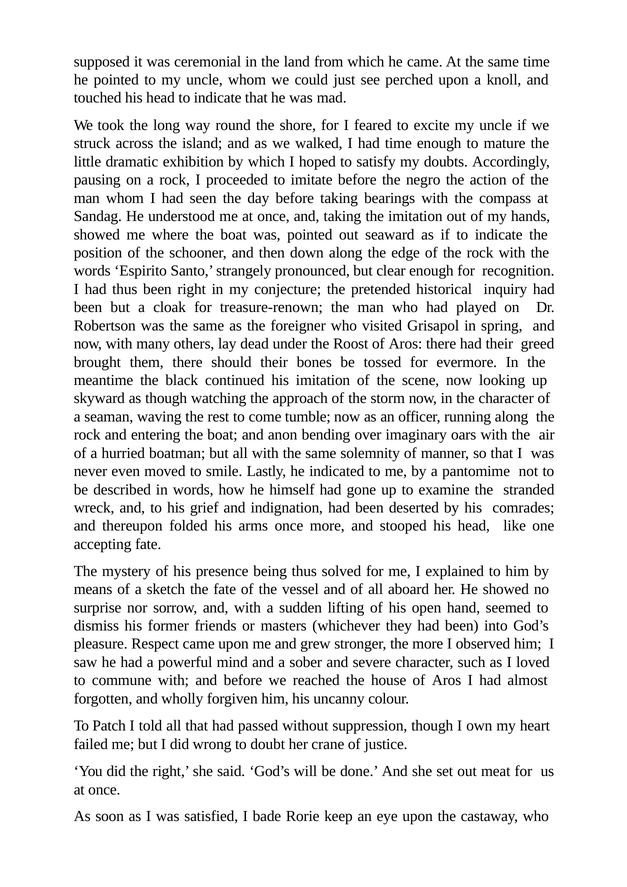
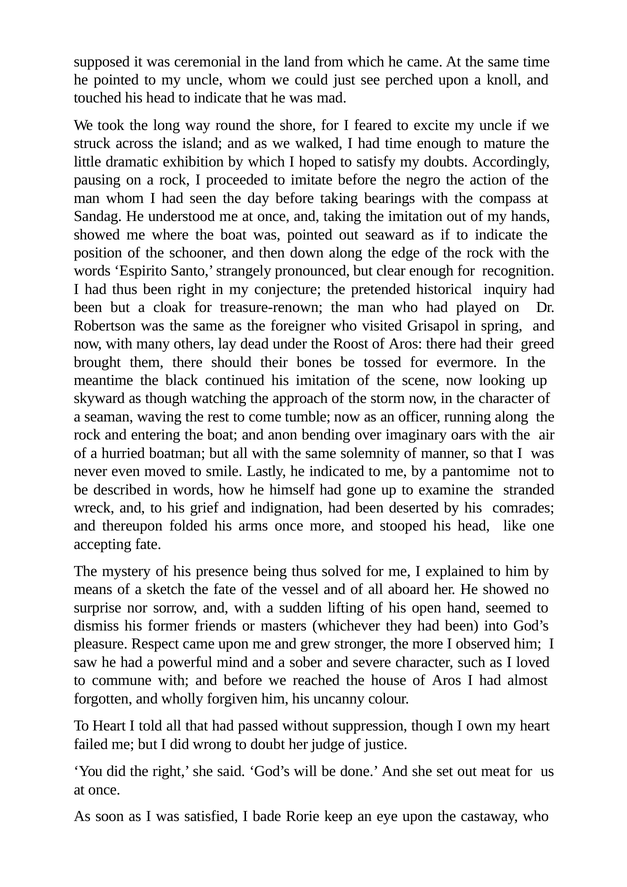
To Patch: Patch -> Heart (109, 726)
crane: crane -> judge (328, 744)
